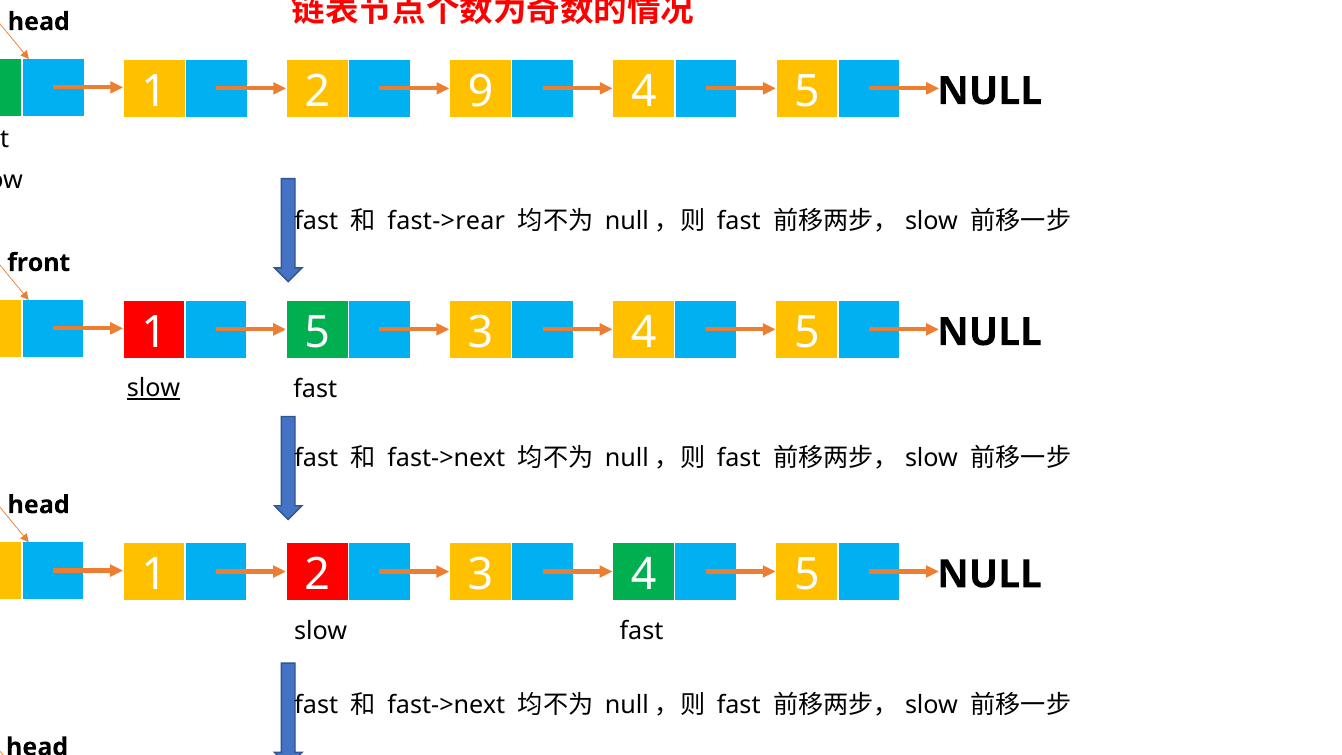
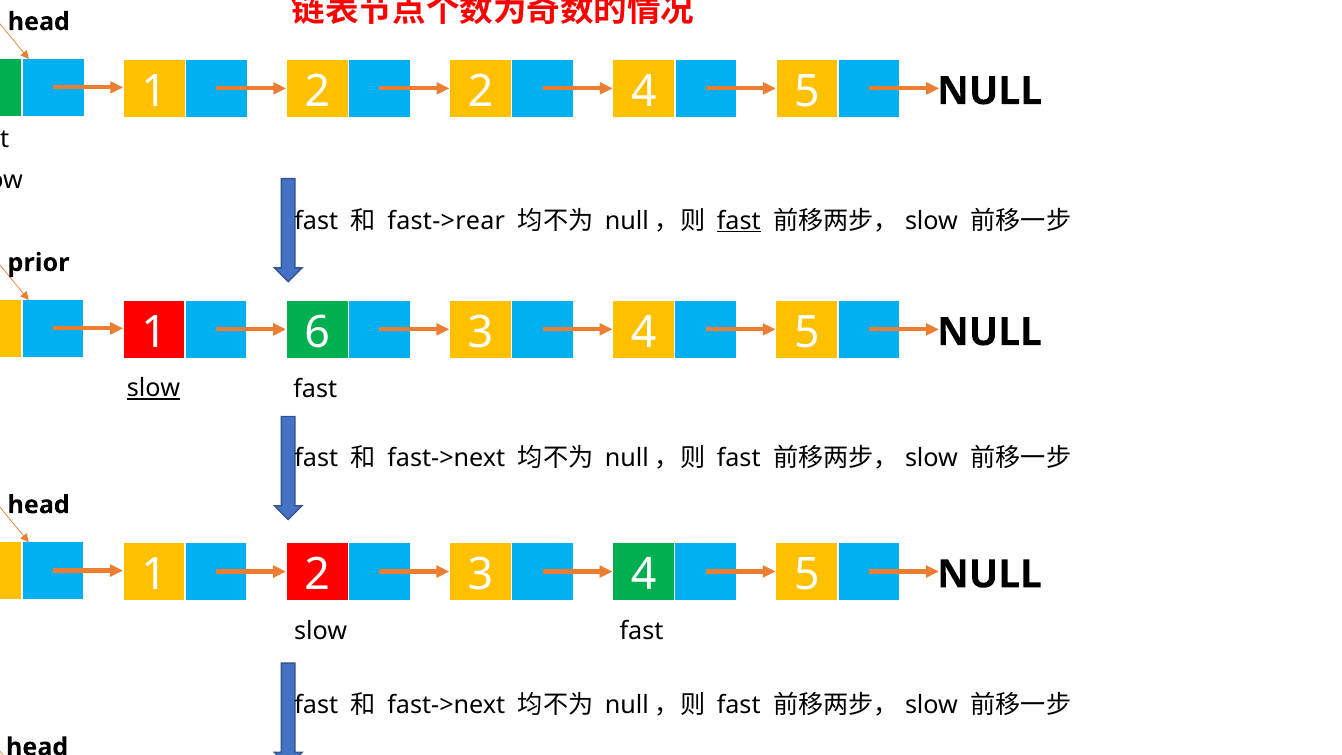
2 9: 9 -> 2 (481, 91)
fast underline: none -> present (739, 221)
front: front -> prior (39, 263)
1 5: 5 -> 6 (317, 332)
